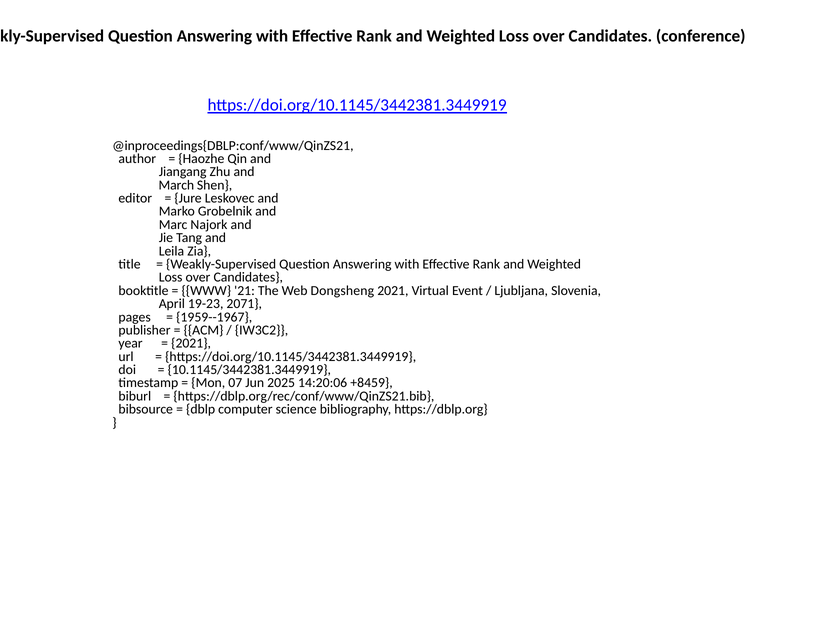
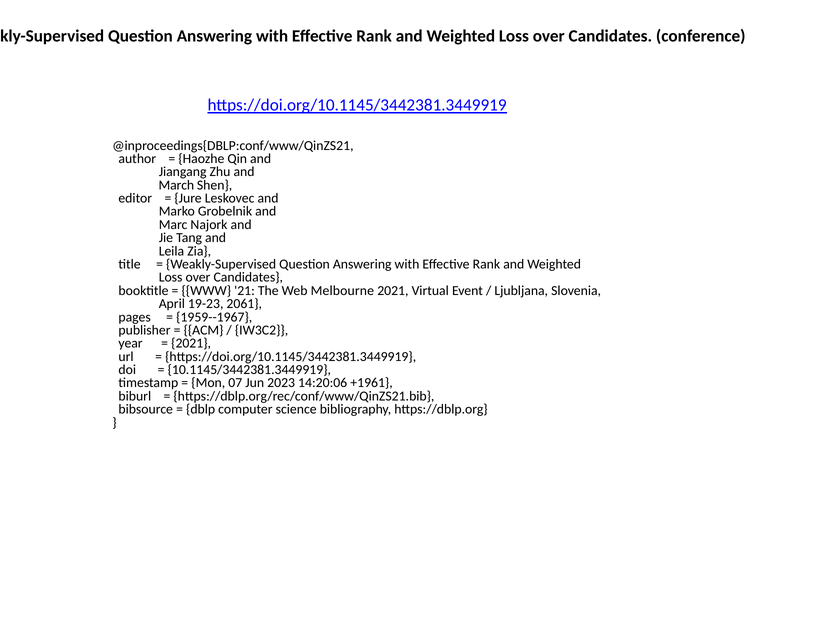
Dongsheng: Dongsheng -> Melbourne (342, 290)
2071: 2071 -> 2061 (244, 304)
2025: 2025 -> 2023 (281, 383)
+8459: +8459 -> +1961 (372, 383)
